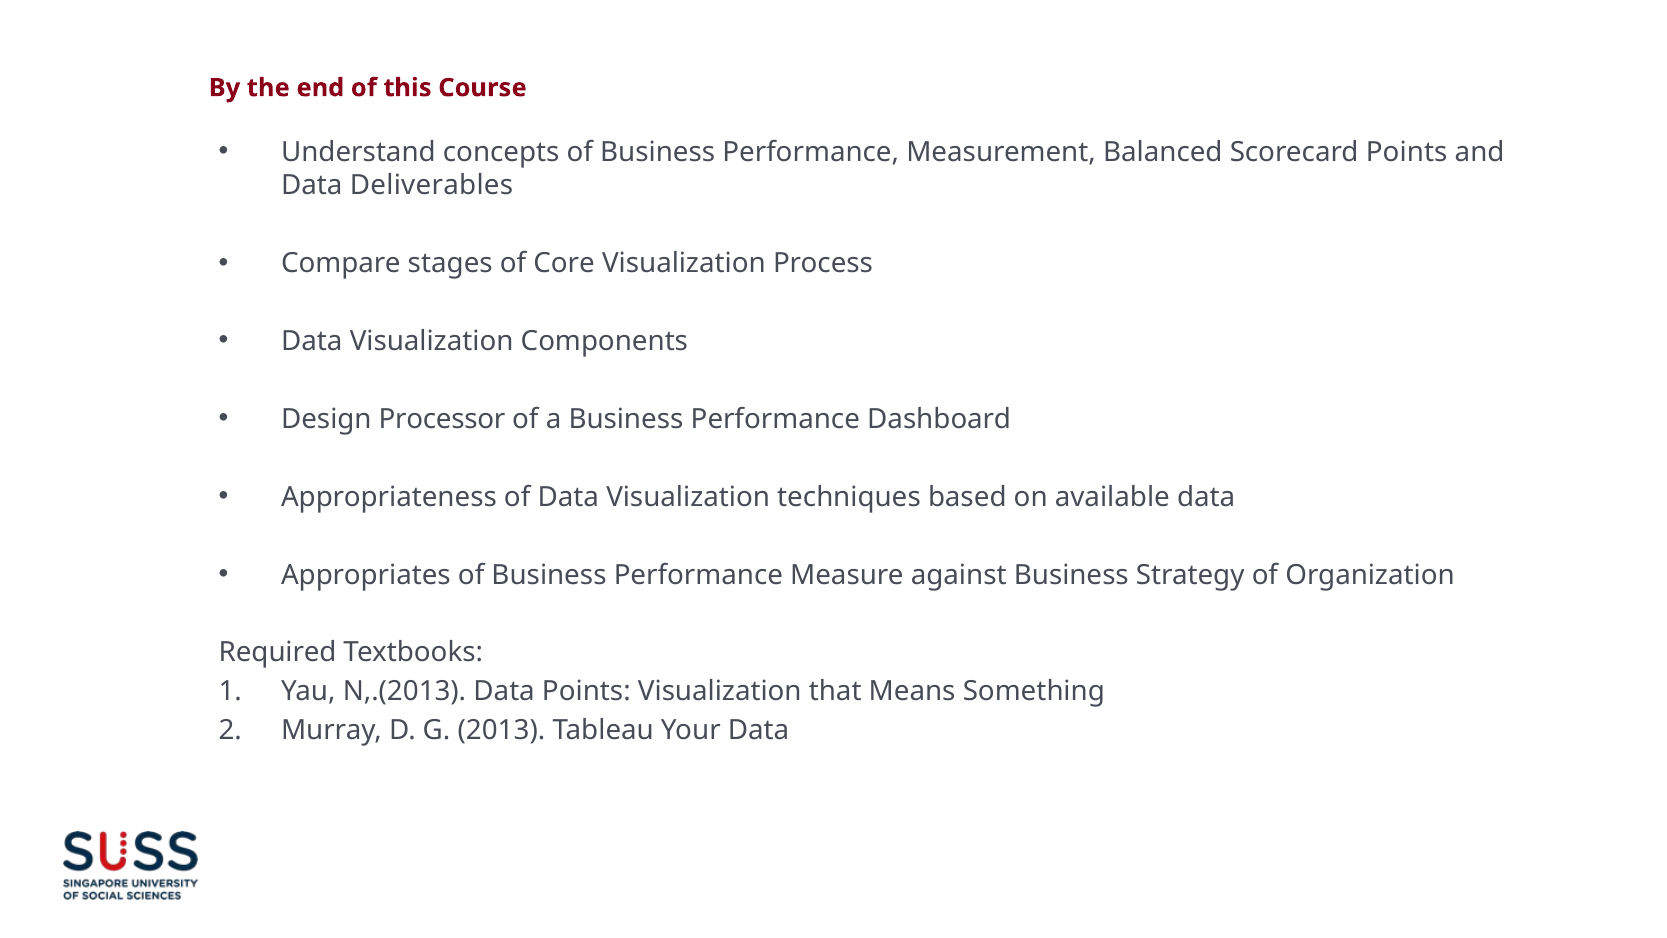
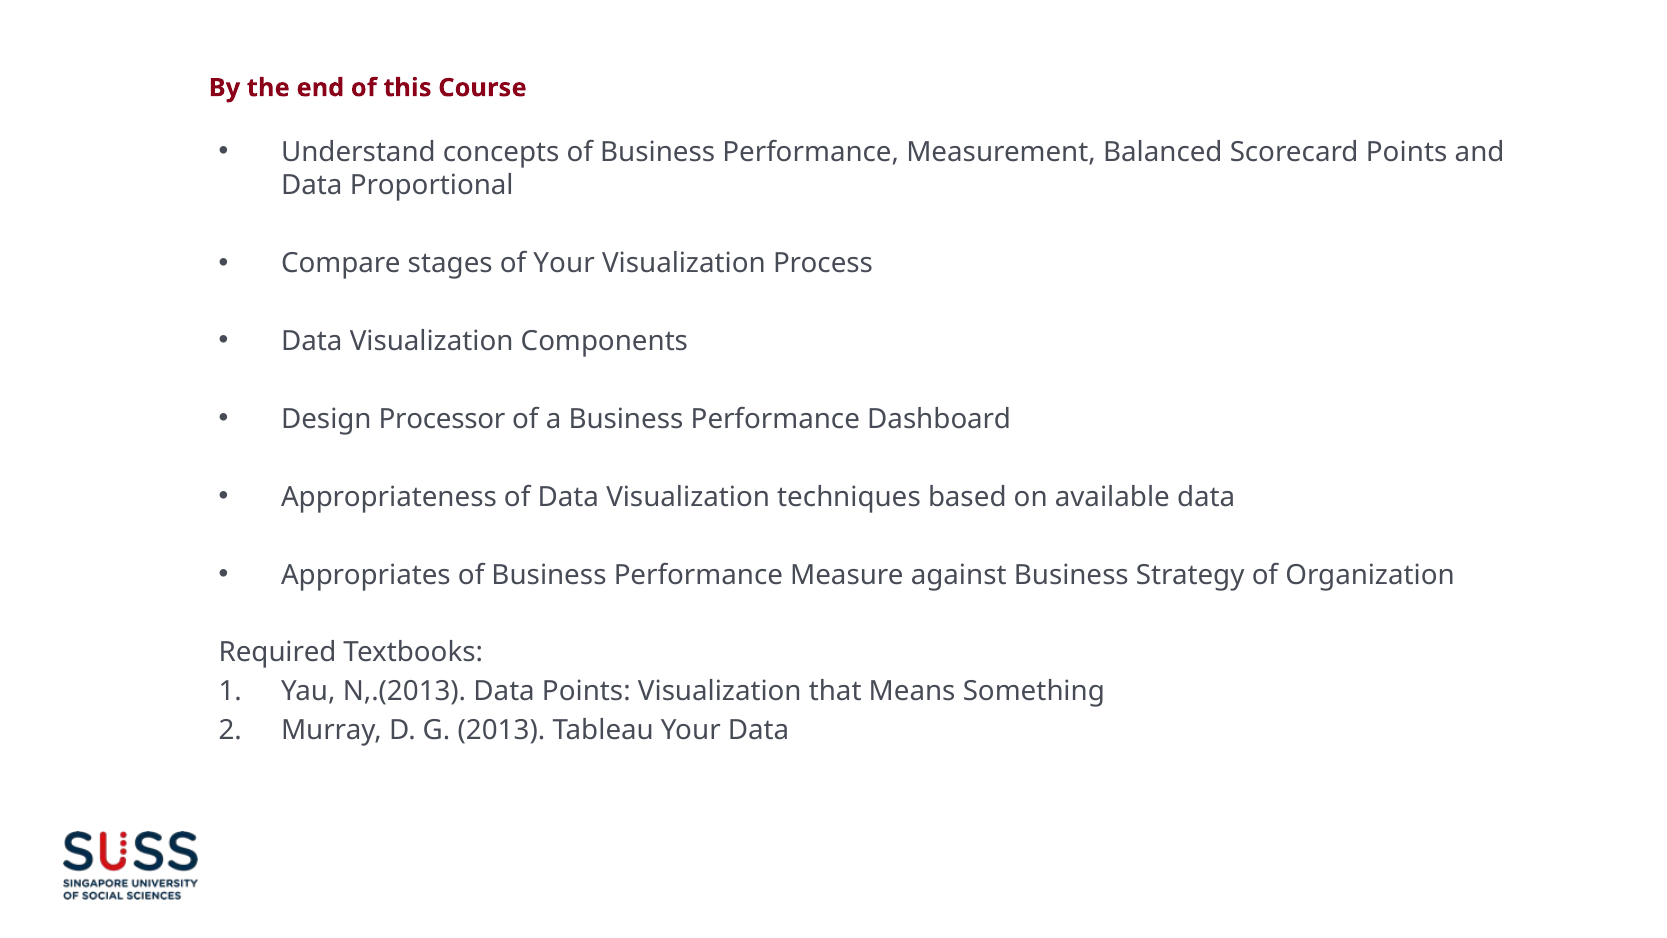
Deliverables: Deliverables -> Proportional (432, 185)
of Core: Core -> Your (564, 263)
